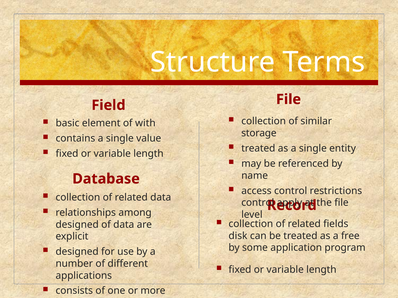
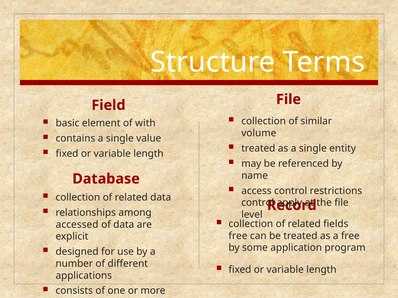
storage: storage -> volume (259, 133)
designed: designed -> accessed (77, 225)
disk: disk -> free (238, 236)
